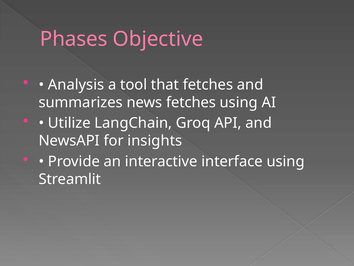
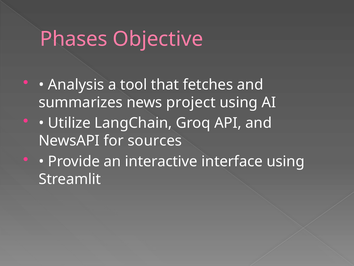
news fetches: fetches -> project (191, 102)
insights: insights -> sources (155, 141)
